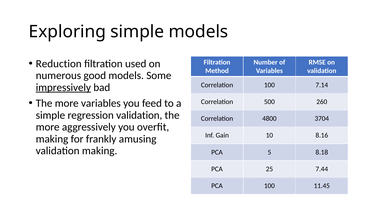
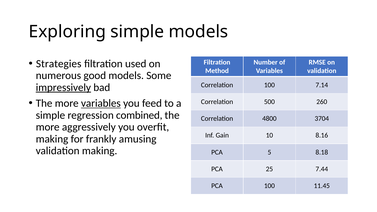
Reduction: Reduction -> Strategies (59, 64)
variables underline: none -> present (101, 103)
regression validation: validation -> combined (139, 115)
